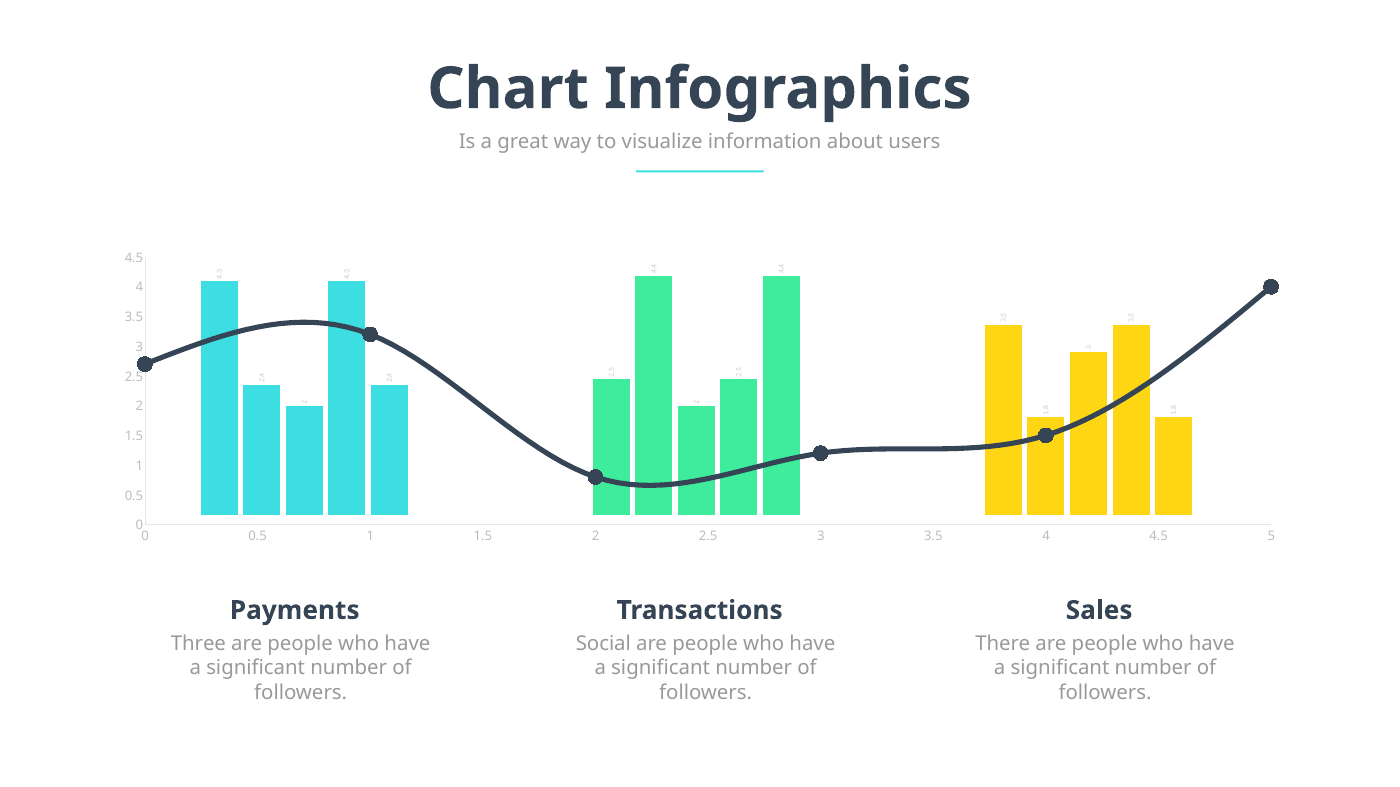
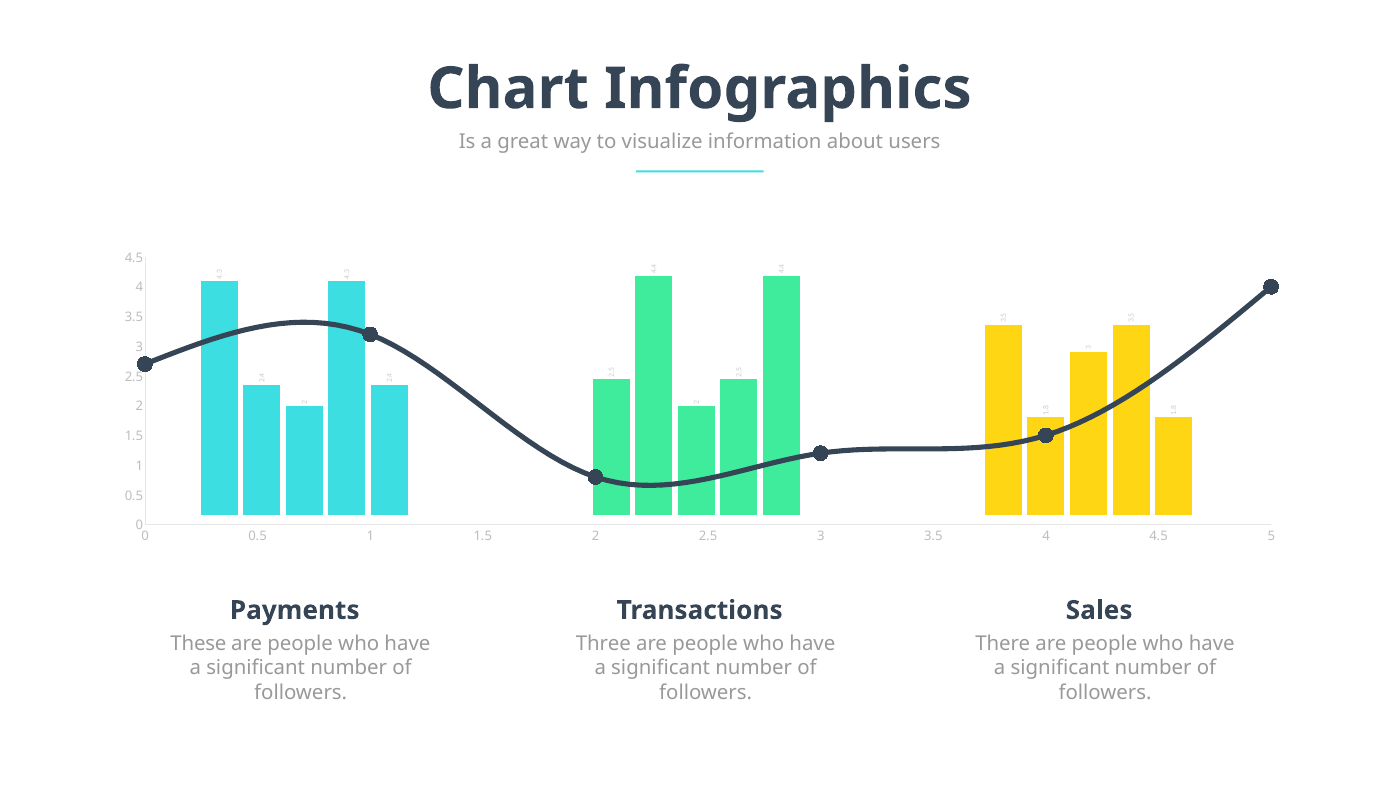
Three: Three -> These (198, 644)
Social: Social -> Three (603, 644)
